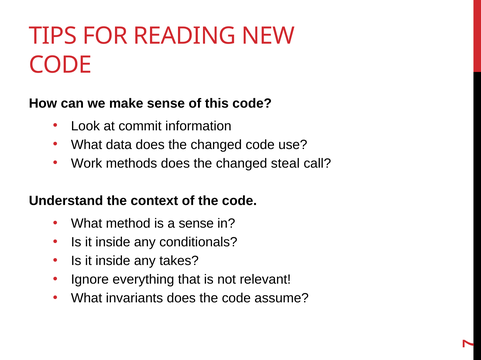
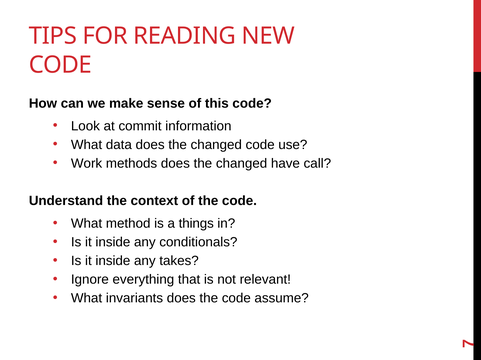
steal: steal -> have (285, 164)
a sense: sense -> things (196, 224)
